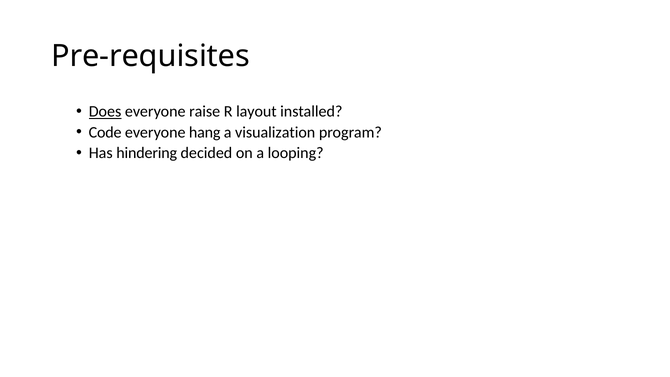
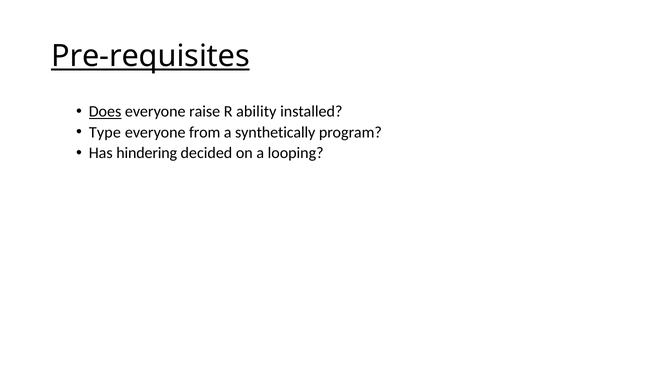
Pre-requisites underline: none -> present (150, 56)
layout: layout -> ability (256, 111)
Code: Code -> Type (105, 132)
hang: hang -> from (205, 132)
visualization: visualization -> synthetically (275, 132)
